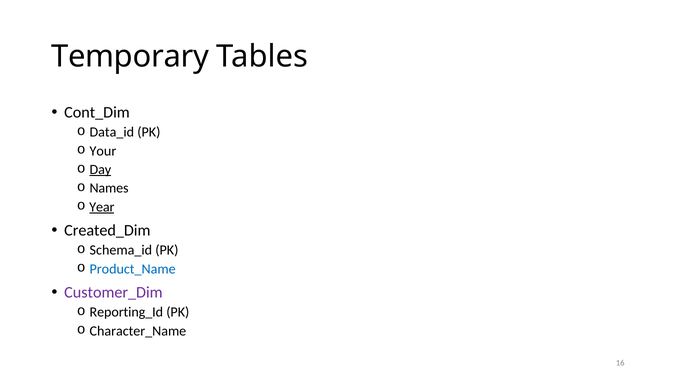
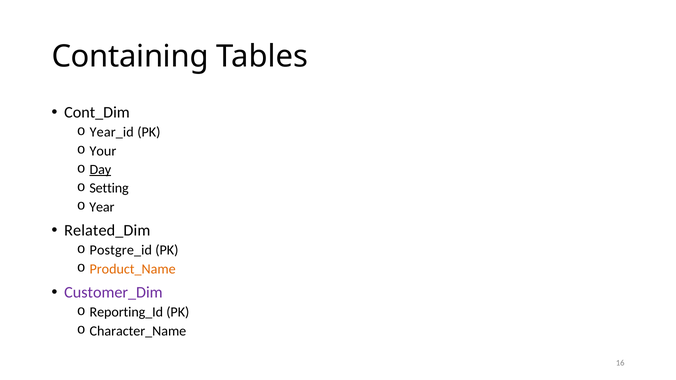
Temporary: Temporary -> Containing (130, 57)
Data_id: Data_id -> Year_id (112, 132)
Names: Names -> Setting (109, 188)
Year underline: present -> none (102, 207)
Created_Dim: Created_Dim -> Related_Dim (107, 231)
Schema_id: Schema_id -> Postgre_id (121, 250)
Product_Name colour: blue -> orange (133, 269)
